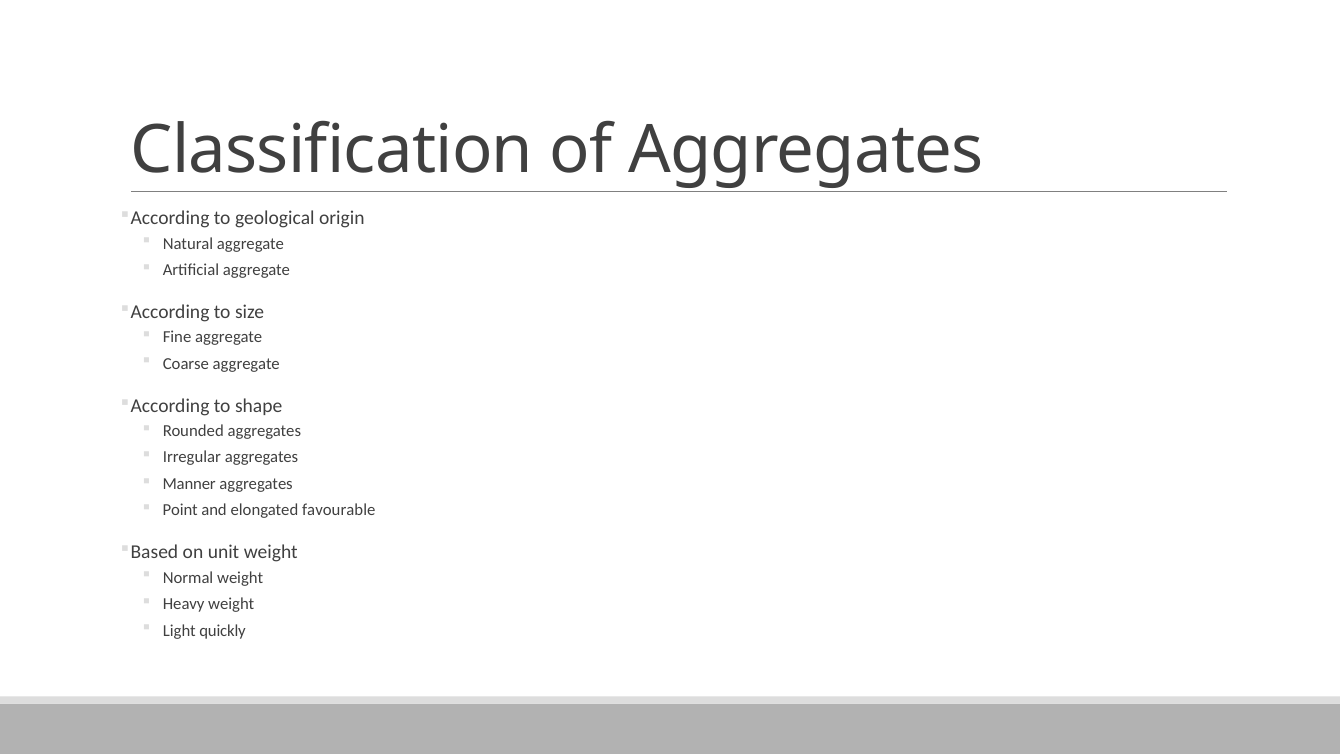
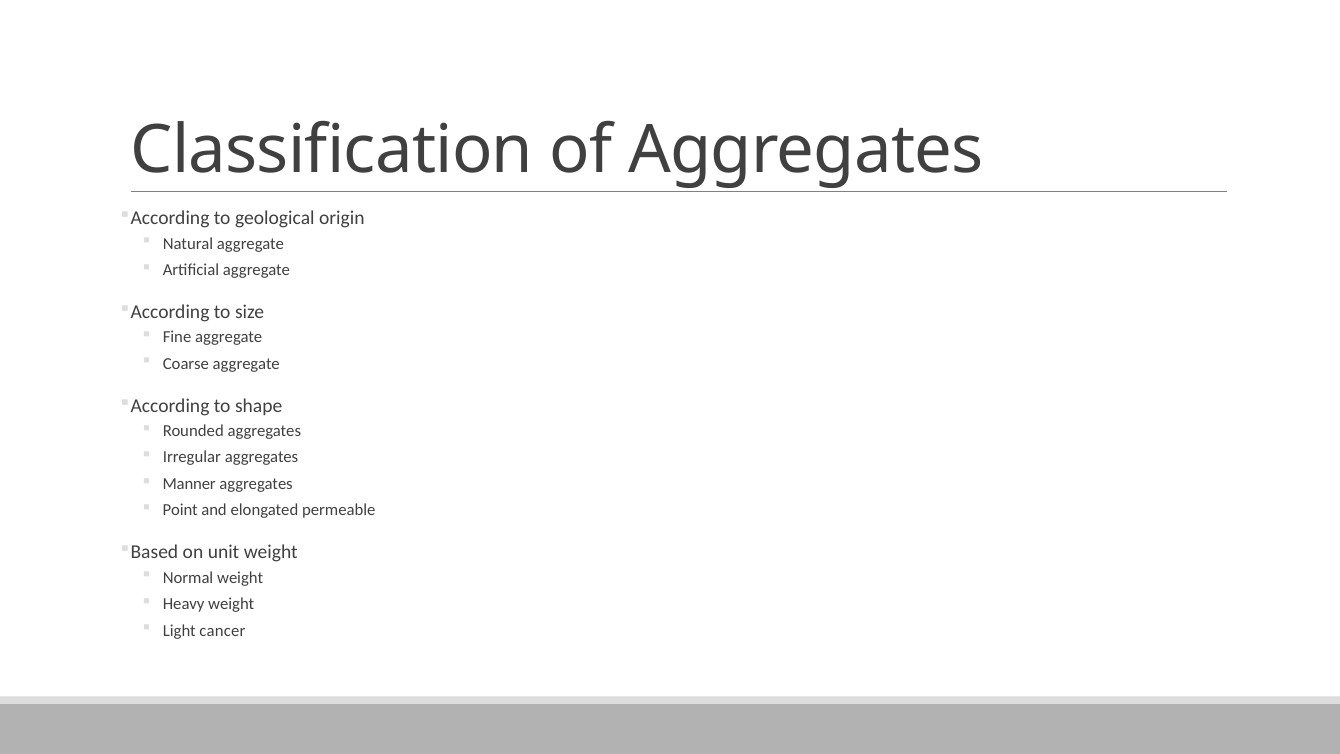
favourable: favourable -> permeable (339, 510)
quickly: quickly -> cancer (222, 630)
